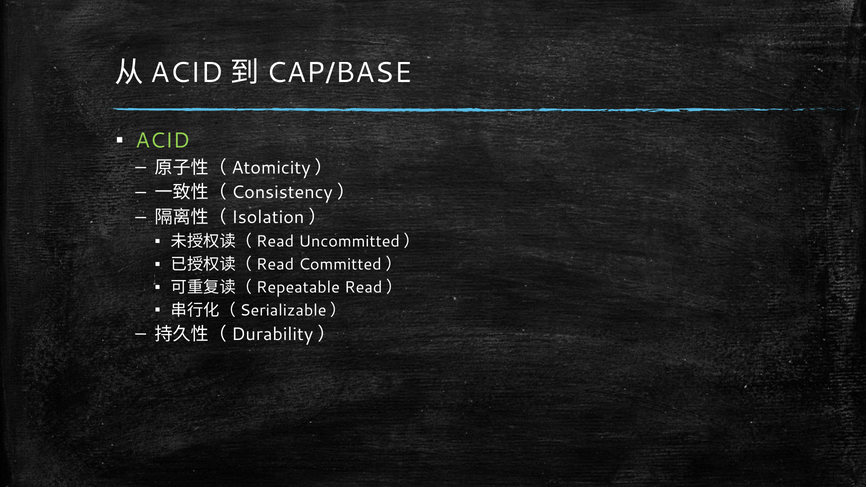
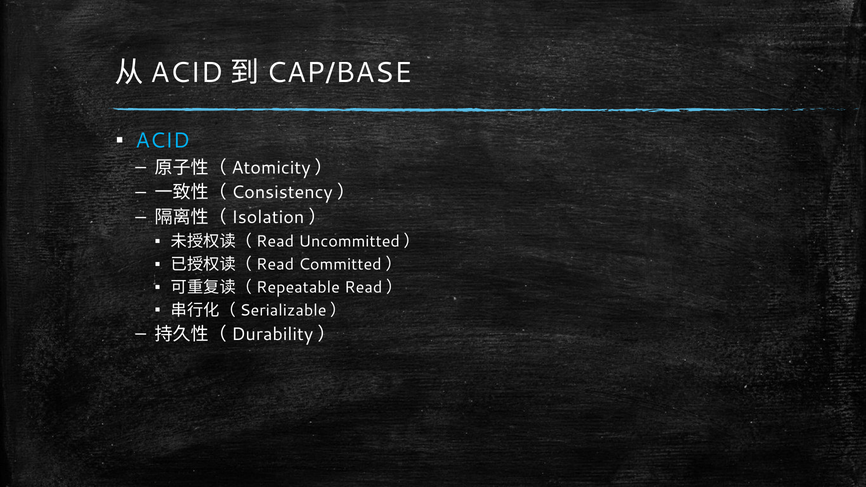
ACID colour: light green -> light blue (163, 141)
